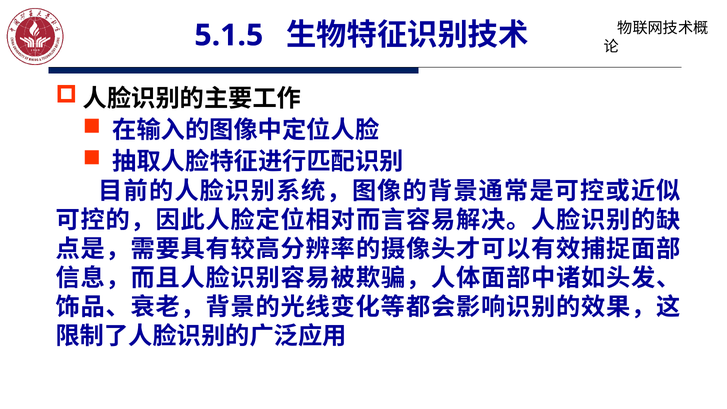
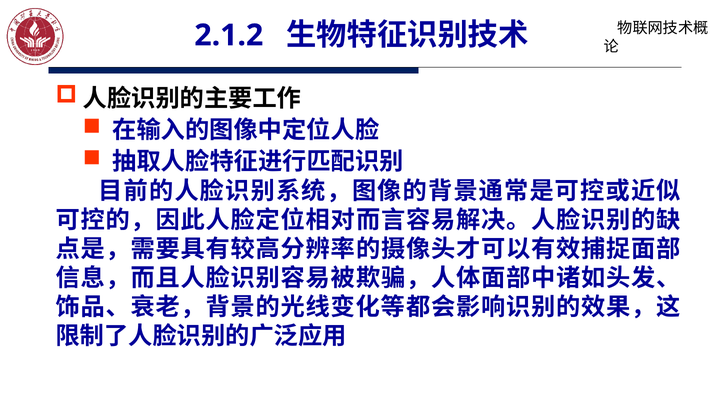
5.1.5: 5.1.5 -> 2.1.2 (229, 35)
